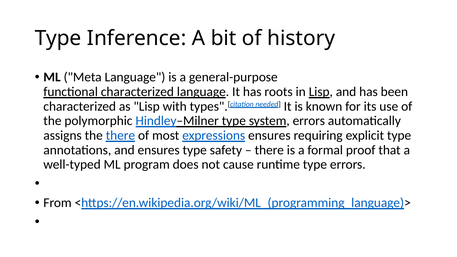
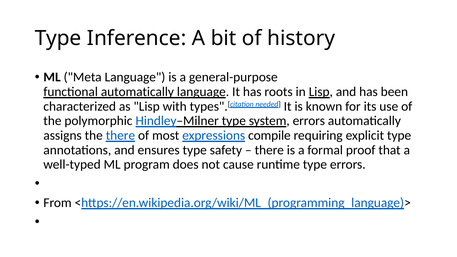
functional characterized: characterized -> automatically (137, 92)
expressions ensures: ensures -> compile (269, 136)
